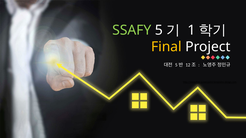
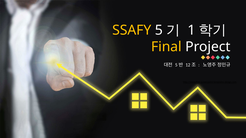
SSAFY colour: light green -> yellow (132, 30)
